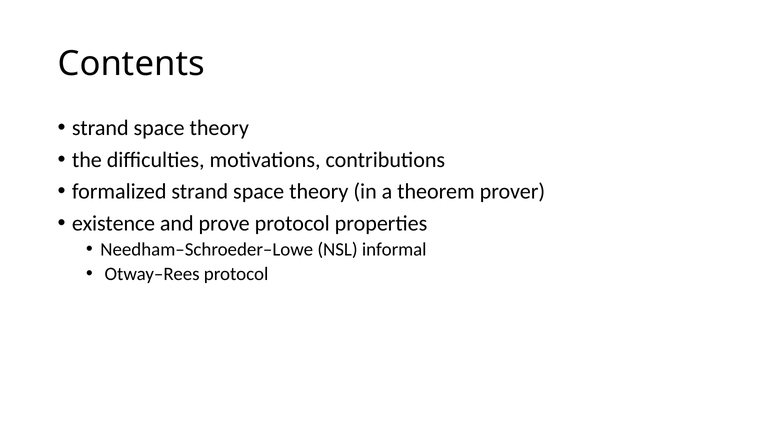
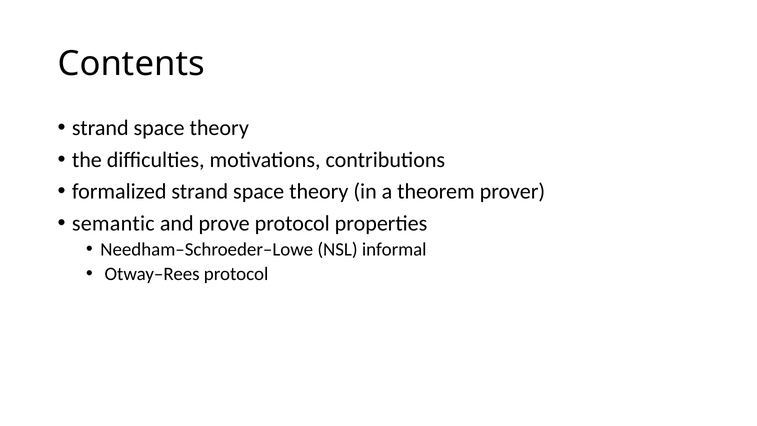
existence: existence -> semantic (113, 223)
